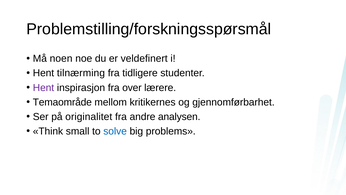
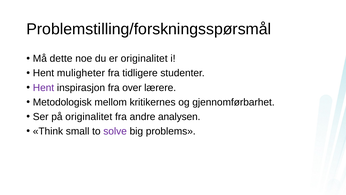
noen: noen -> dette (61, 58)
er veldefinert: veldefinert -> originalitet (144, 58)
tilnærming: tilnærming -> muligheter (81, 73)
Temaområde: Temaområde -> Metodologisk (62, 102)
solve colour: blue -> purple (115, 131)
